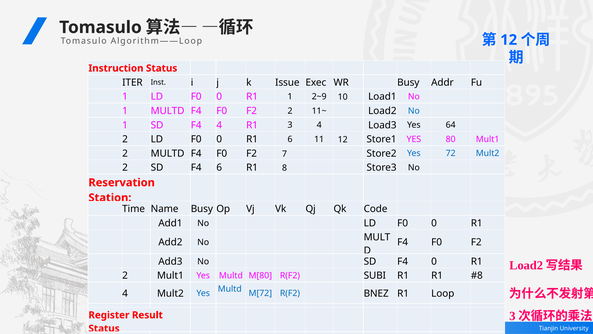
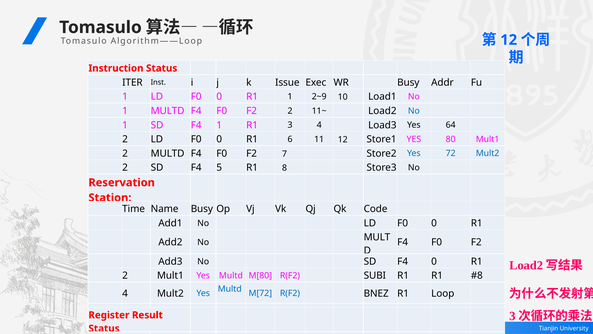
F4 4: 4 -> 1 (219, 125)
F4 6: 6 -> 5 (219, 167)
